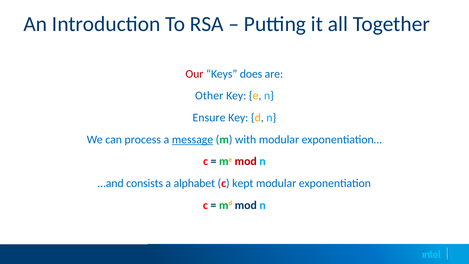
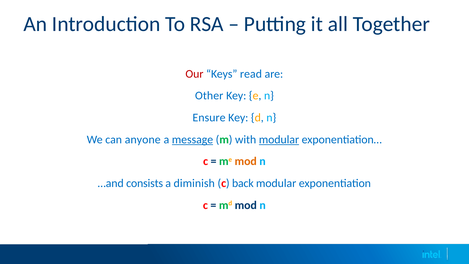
does: does -> read (251, 74)
process: process -> anyone (143, 139)
modular underline: none -> present (279, 139)
mod colour: red -> orange (246, 161)
alphabet: alphabet -> diminish (194, 183)
kept: kept -> back (243, 183)
